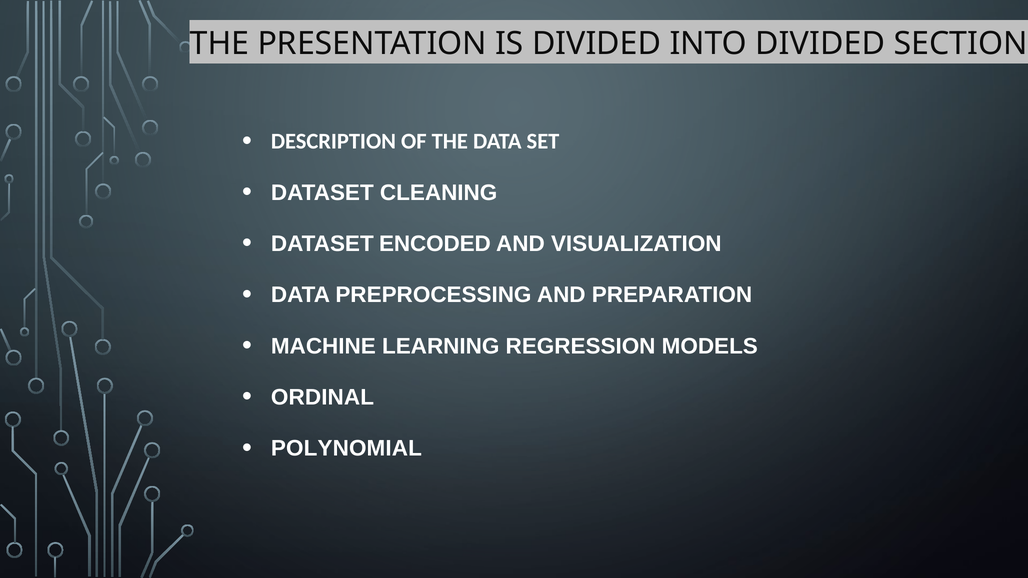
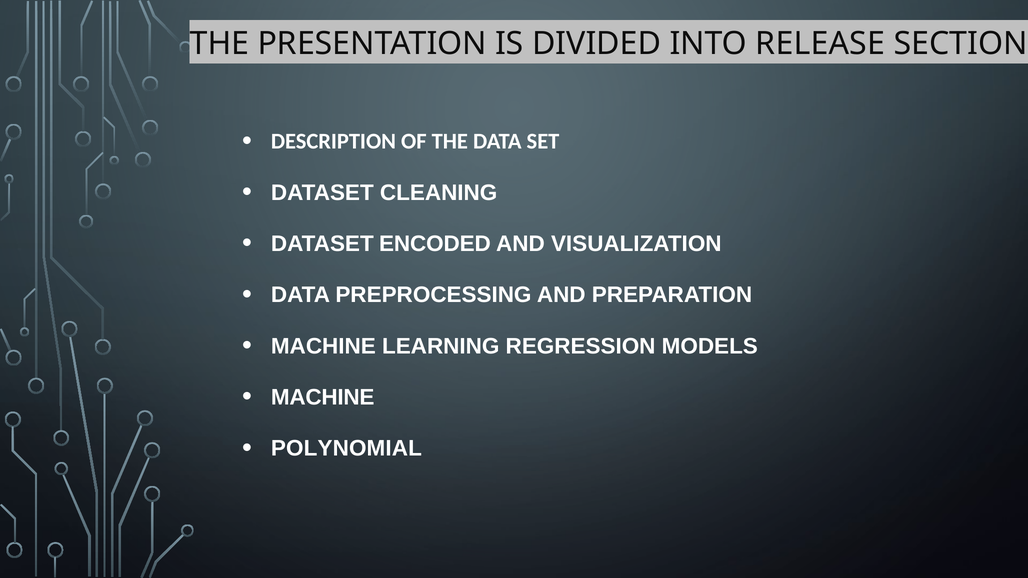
INTO DIVIDED: DIVIDED -> RELEASE (820, 44)
ORDINAL: ORDINAL -> MACHINE (323, 398)
